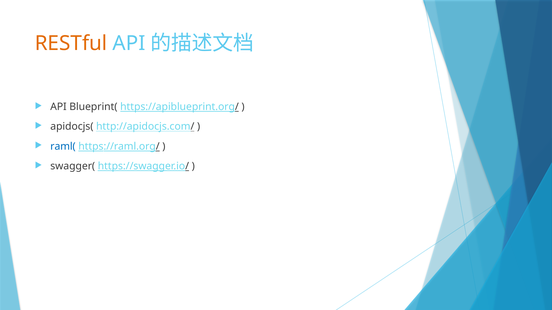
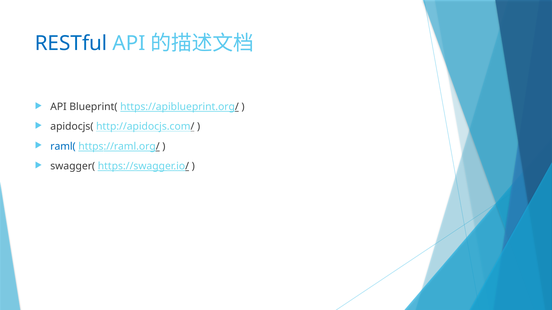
RESTful colour: orange -> blue (71, 44)
